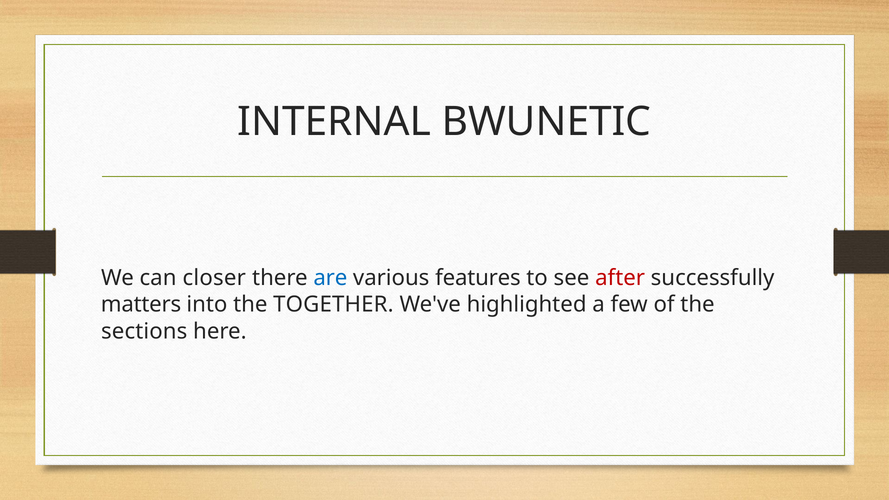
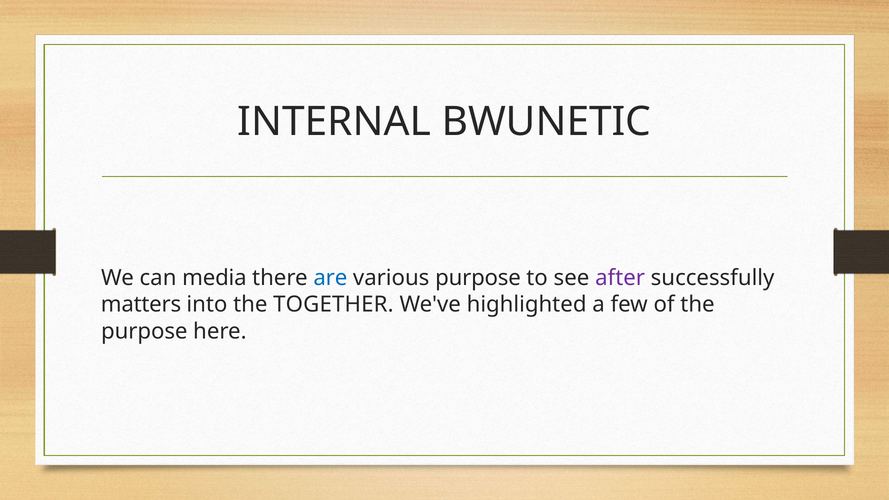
closer: closer -> media (214, 278)
various features: features -> purpose (478, 278)
after colour: red -> purple (620, 278)
sections: sections -> purpose (144, 331)
